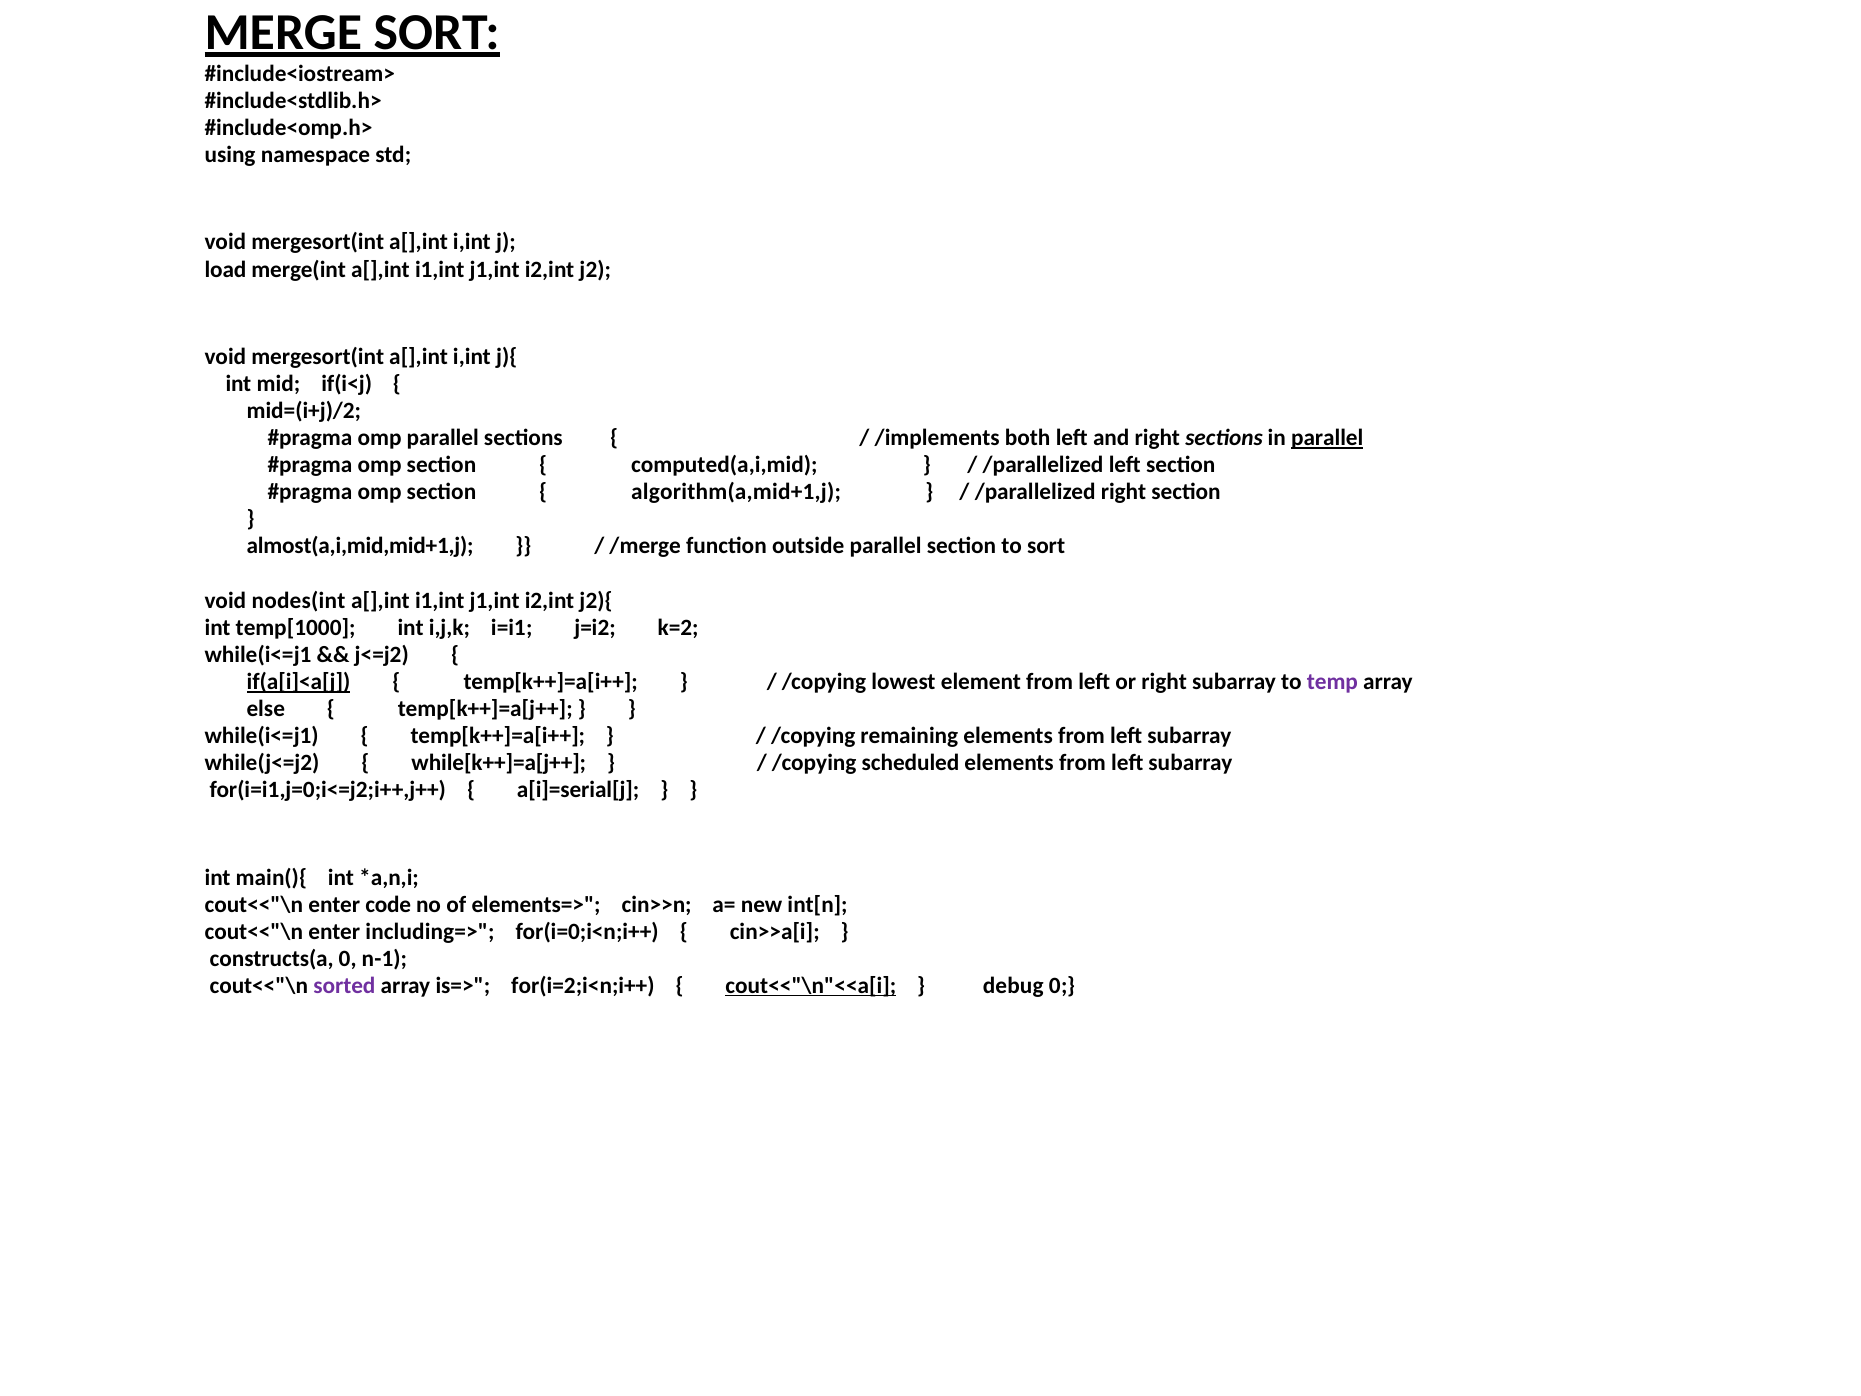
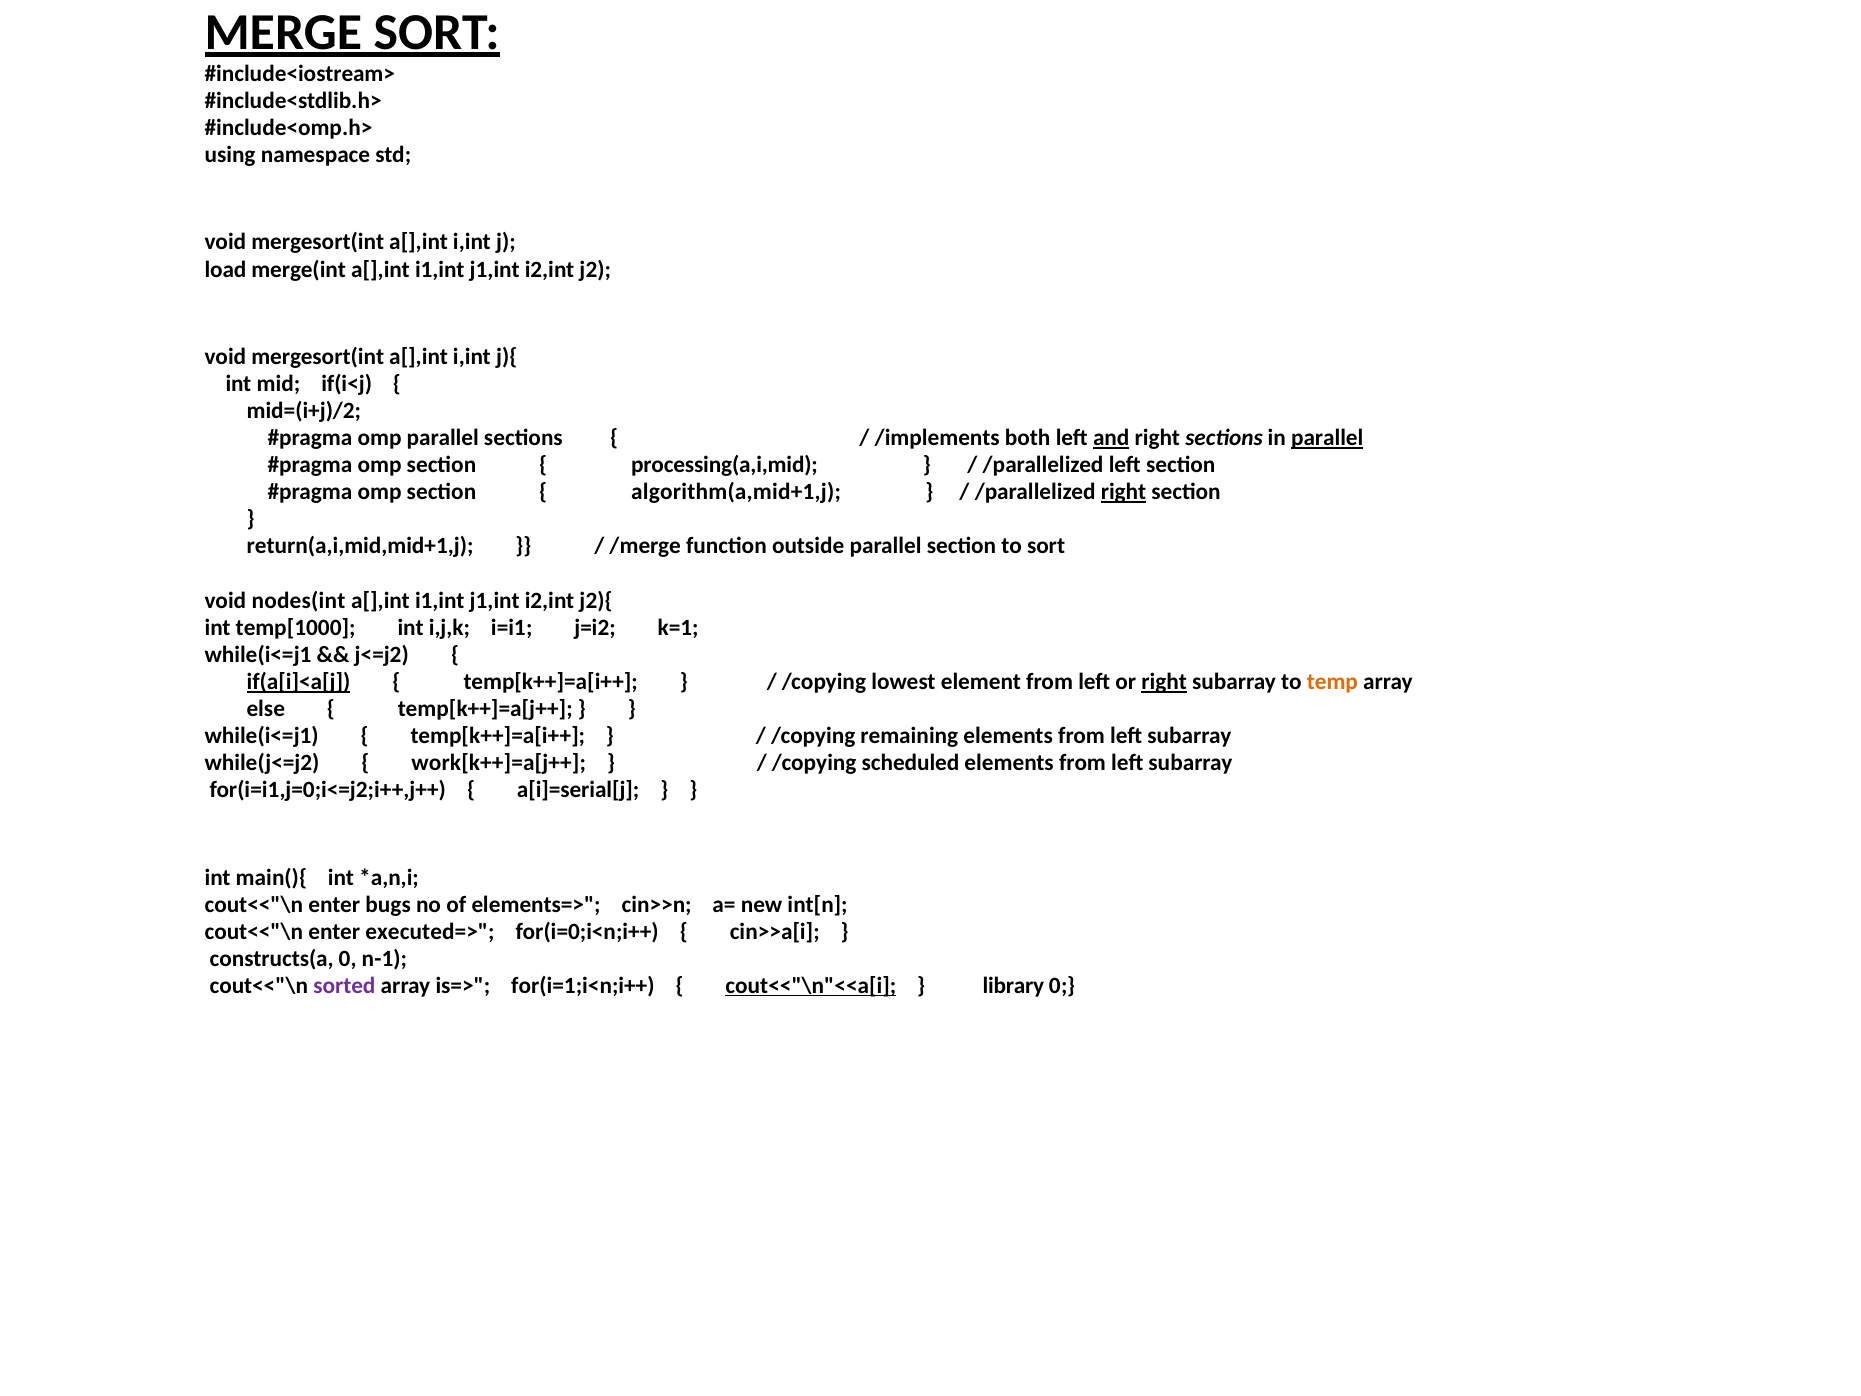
and underline: none -> present (1111, 438)
computed(a,i,mid: computed(a,i,mid -> processing(a,i,mid (724, 465)
right underline: none -> present (1123, 492)
almost(a,i,mid,mid+1,j: almost(a,i,mid,mid+1,j -> return(a,i,mid,mid+1,j (360, 546)
k=2: k=2 -> k=1 (678, 627)
right underline: none -> present (1164, 682)
temp colour: purple -> orange (1332, 682)
while[k++]=a[j++: while[k++]=a[j++ -> work[k++]=a[j++ (499, 763)
code: code -> bugs (388, 904)
including=>: including=> -> executed=> (430, 931)
for(i=2;i<n;i++: for(i=2;i<n;i++ -> for(i=1;i<n;i++ (583, 986)
debug: debug -> library (1013, 986)
